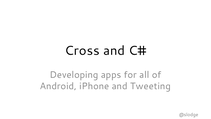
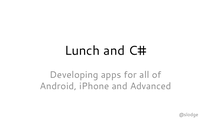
Cross: Cross -> Lunch (82, 50)
Tweeting: Tweeting -> Advanced (151, 86)
